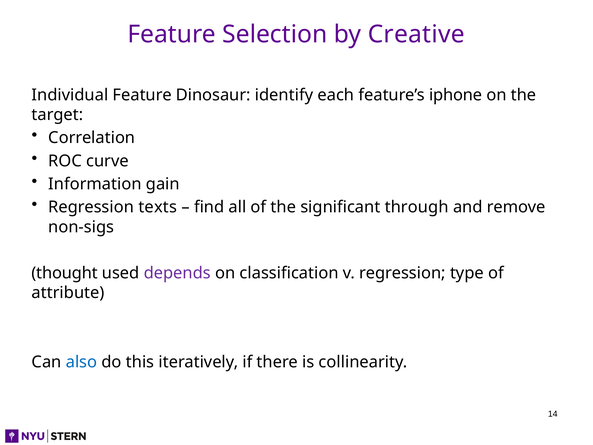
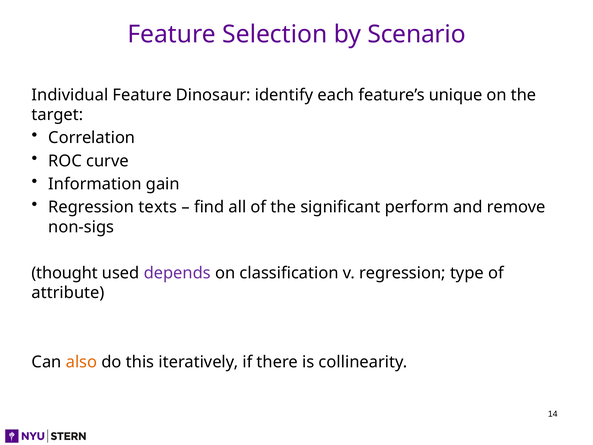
Creative: Creative -> Scenario (417, 34)
iphone: iphone -> unique (456, 95)
through: through -> perform (417, 207)
also colour: blue -> orange (81, 362)
